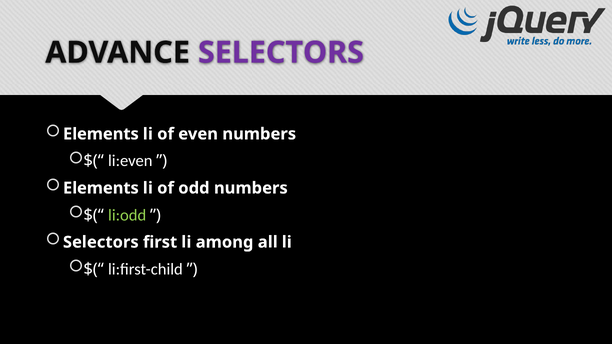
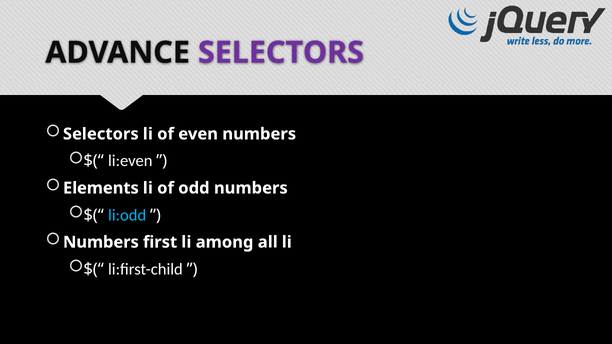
Elements: Elements -> Selectors (101, 134)
li:odd colour: light green -> light blue (127, 215)
Selectors: Selectors -> Numbers (101, 242)
